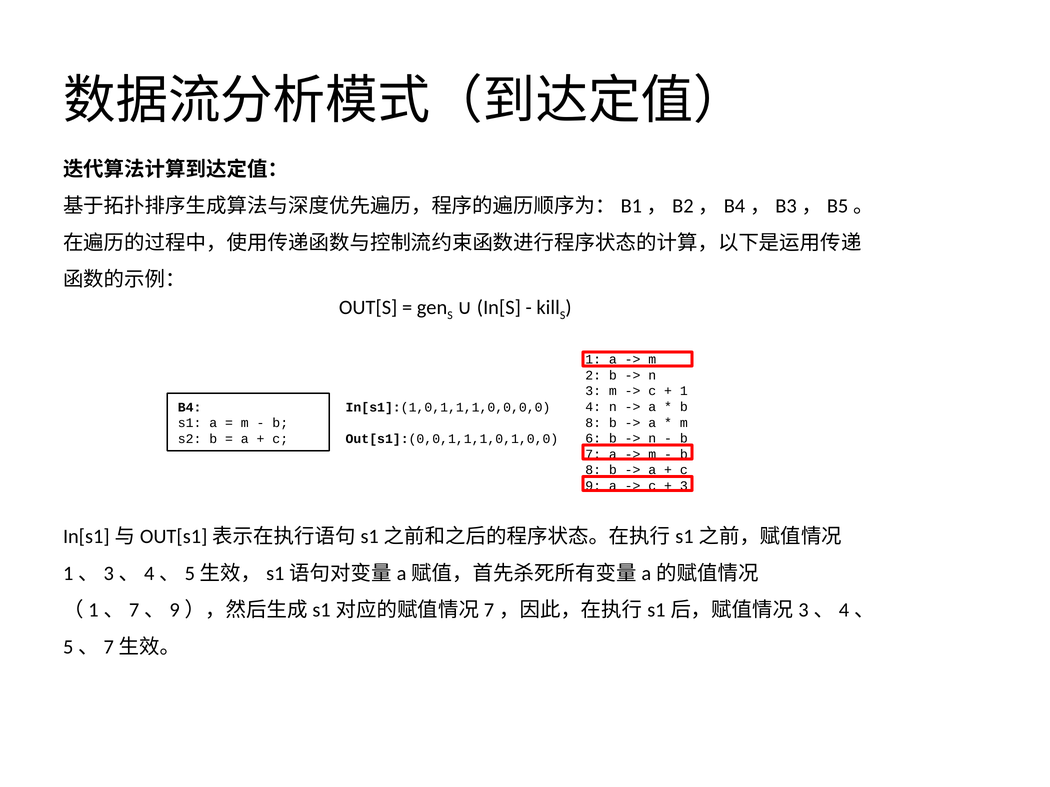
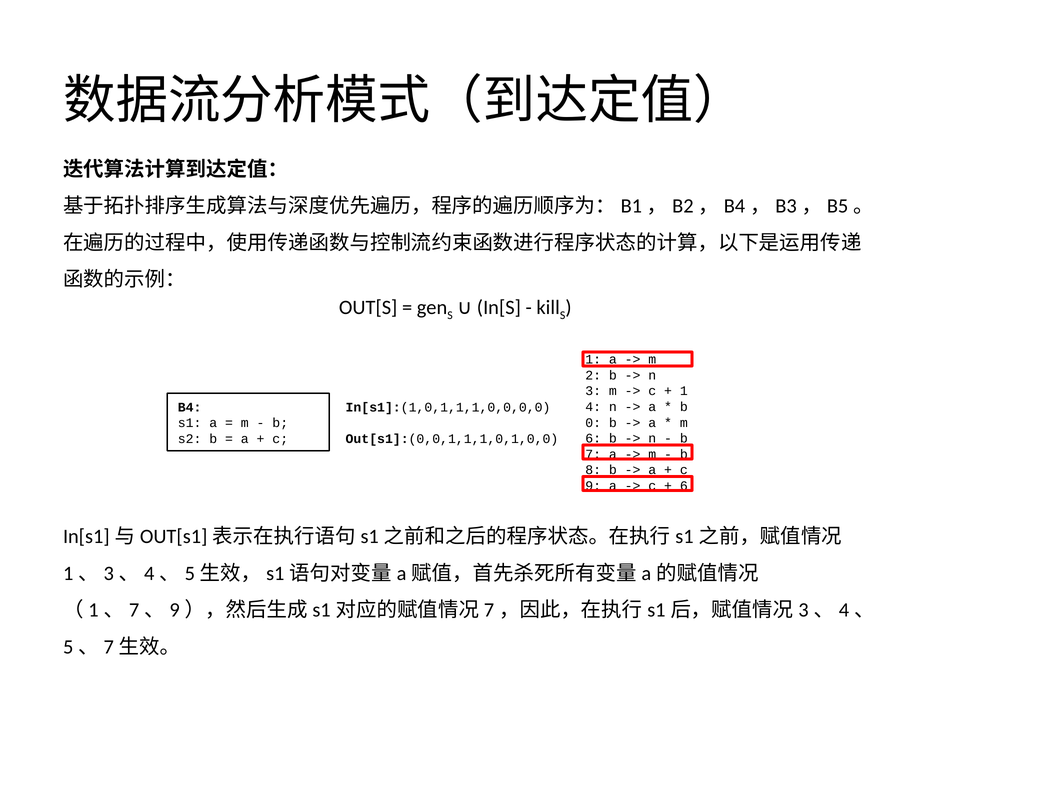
8: 8 -> 0 (593, 423)
3: 3 -> 6 (684, 486)
